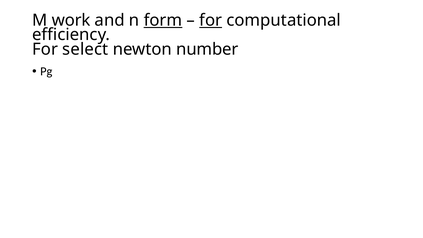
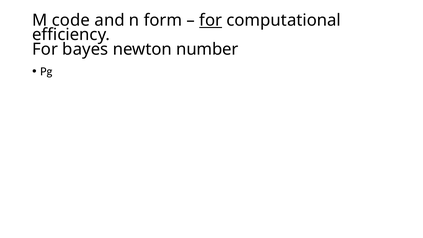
work: work -> code (71, 20)
form underline: present -> none (163, 20)
select: select -> bayes (85, 49)
